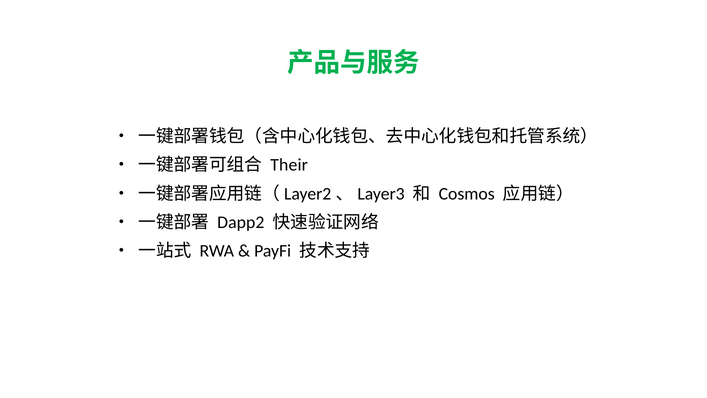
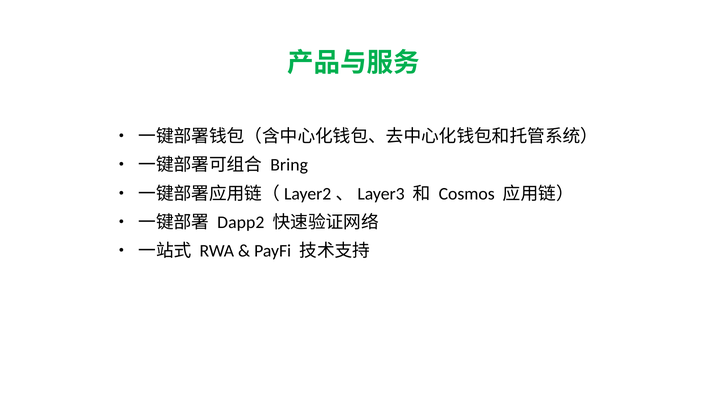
Their: Their -> Bring (289, 165)
